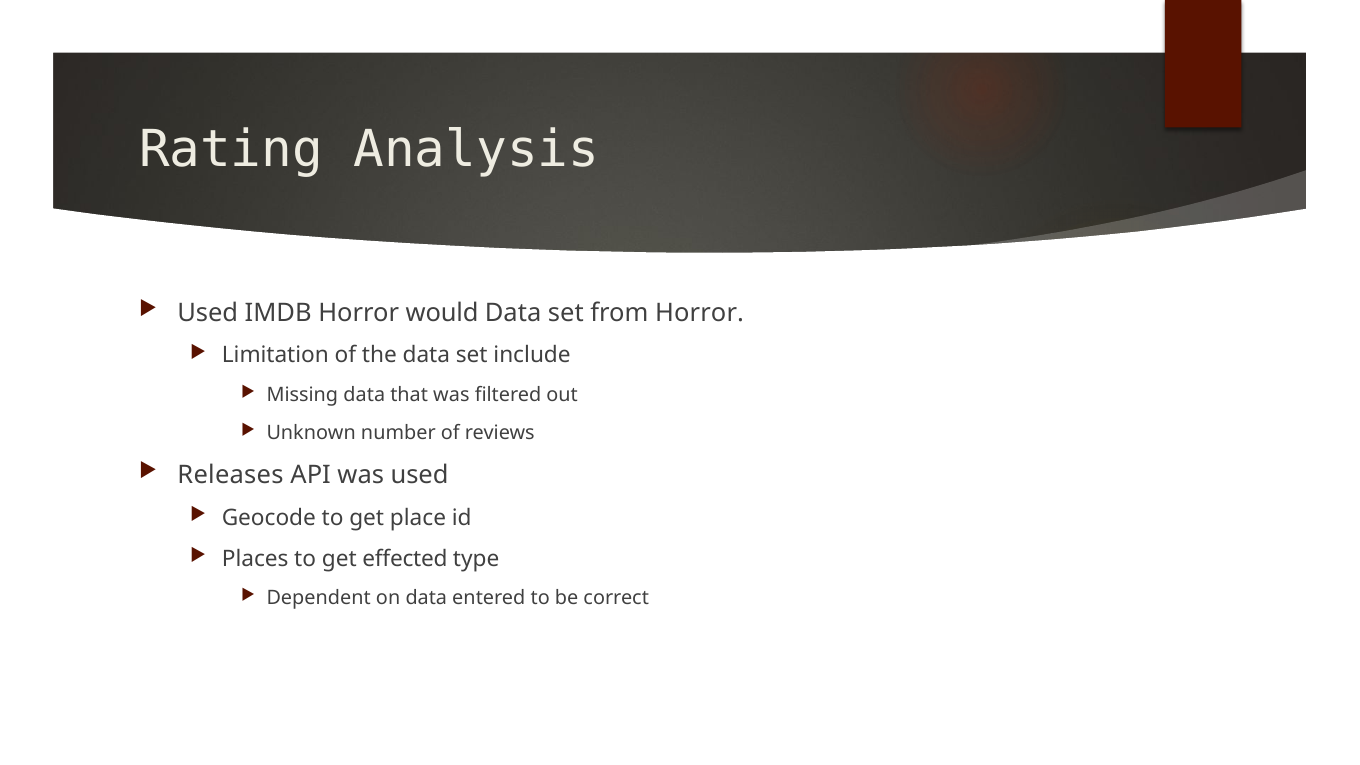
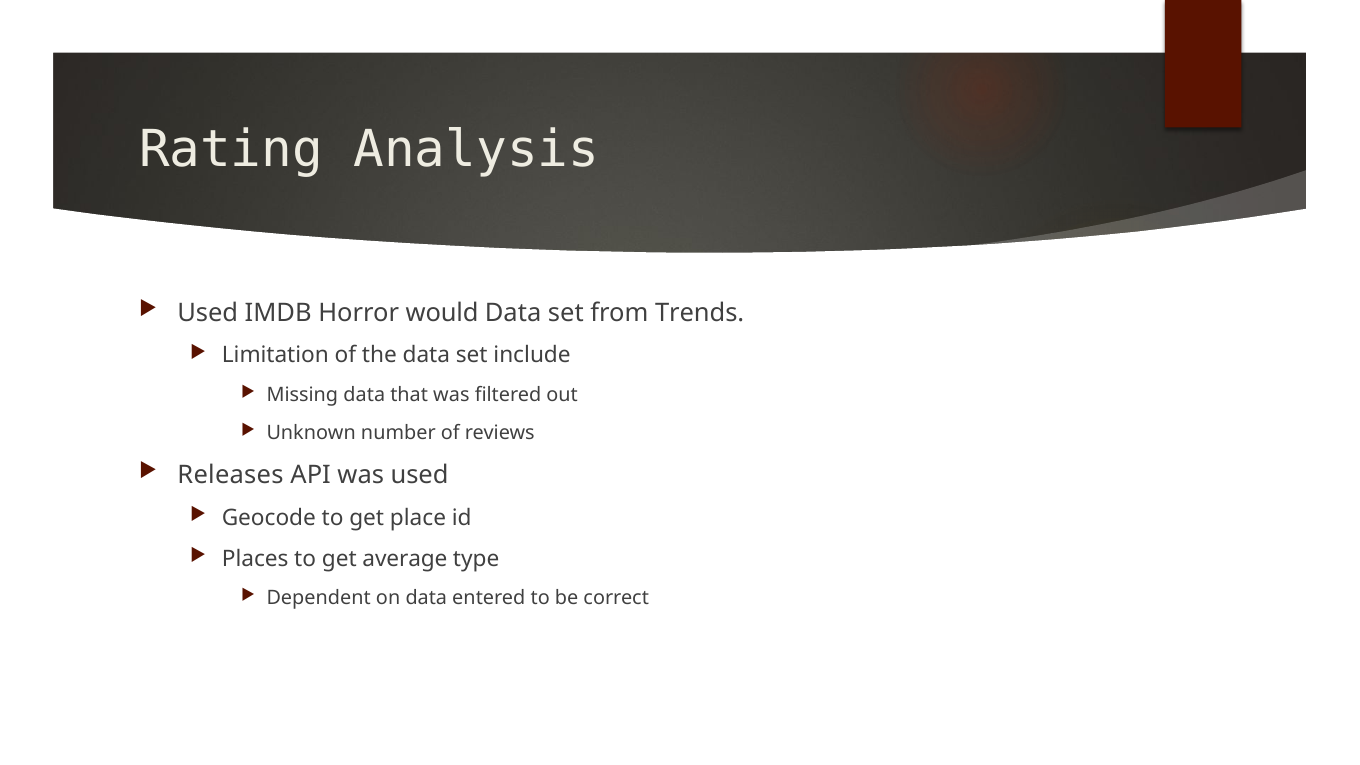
from Horror: Horror -> Trends (700, 313)
effected: effected -> average (405, 559)
